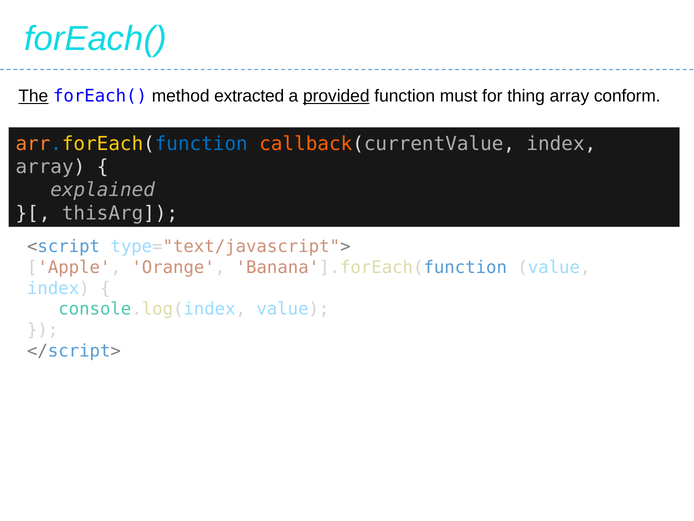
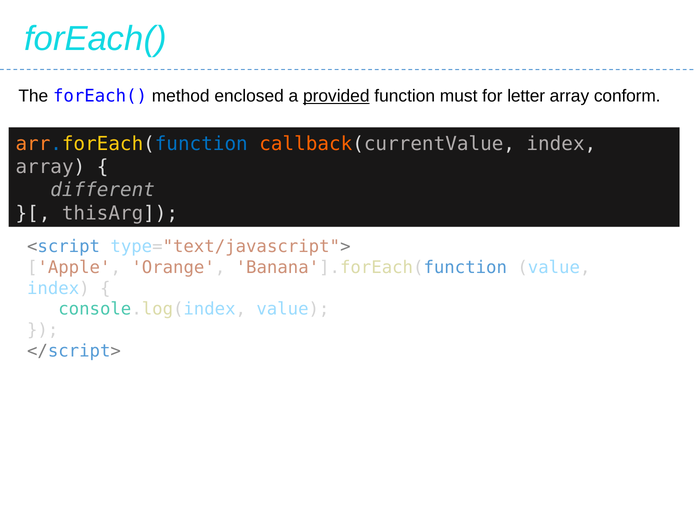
The underline: present -> none (33, 96)
extracted: extracted -> enclosed (249, 96)
thing: thing -> letter (526, 96)
explained: explained -> different (103, 190)
